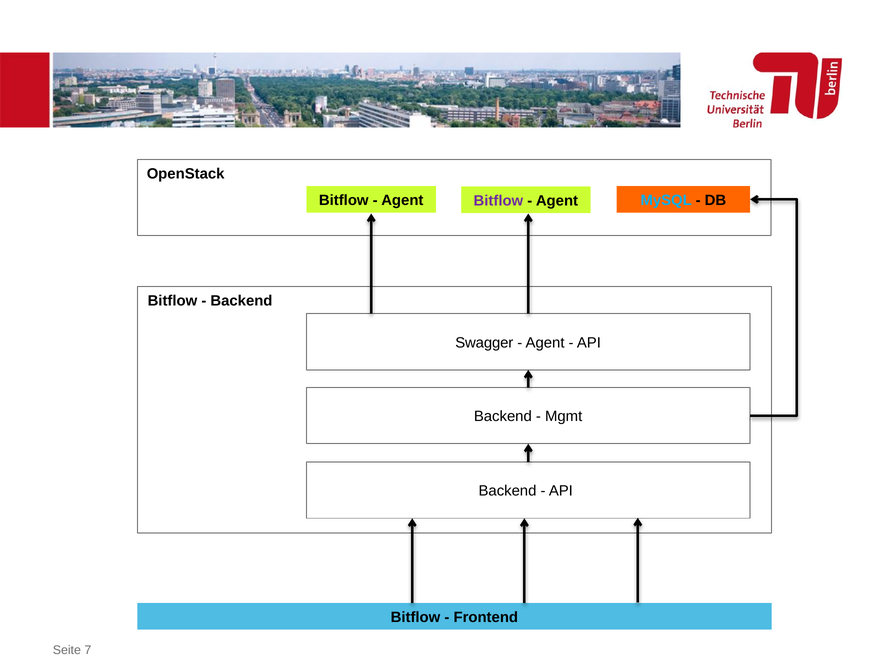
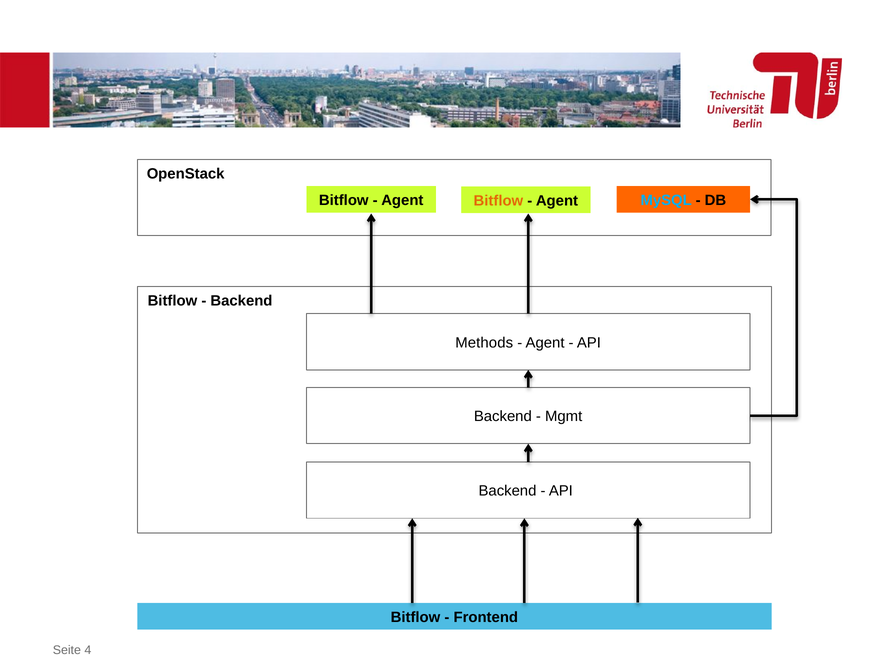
Bitflow colour: purple -> orange (498, 201)
Swagger: Swagger -> Methods (484, 343)
7: 7 -> 4 (88, 650)
